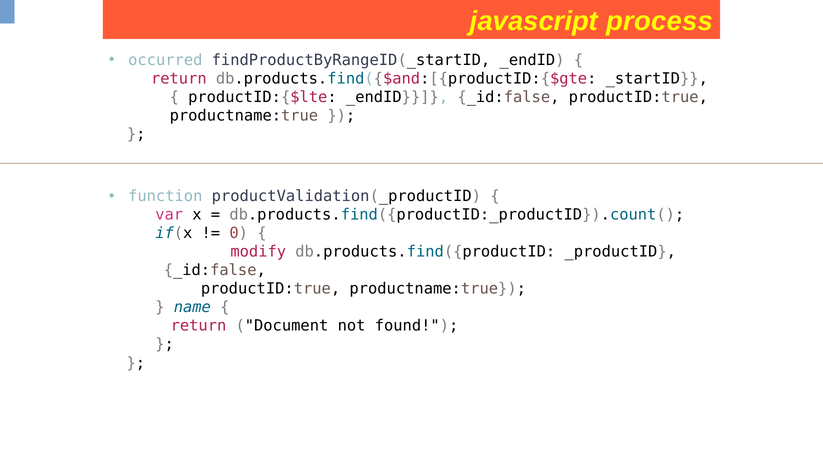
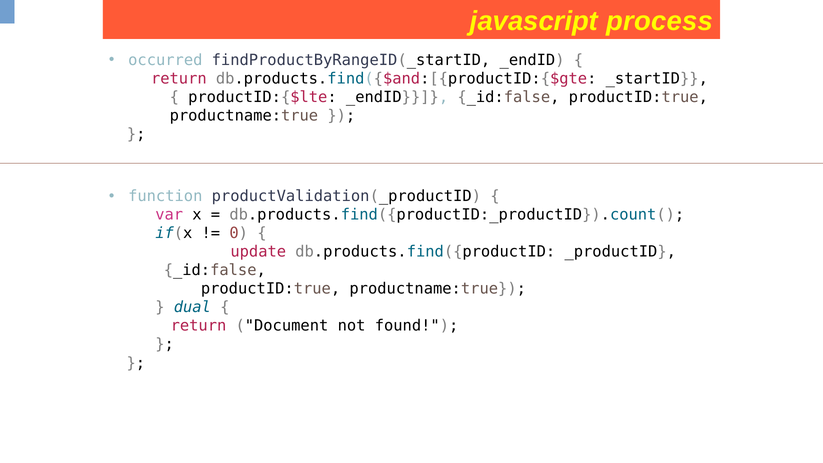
modify: modify -> update (258, 252)
name: name -> dual (192, 307)
